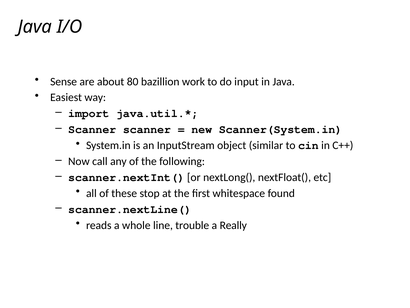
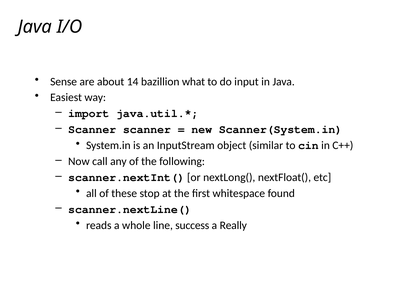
80: 80 -> 14 (133, 81)
work: work -> what (193, 81)
trouble: trouble -> success (192, 225)
